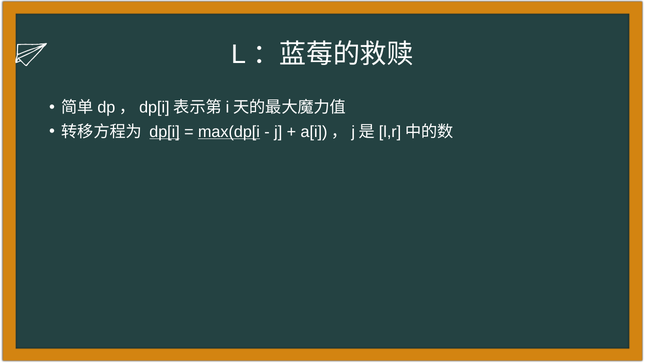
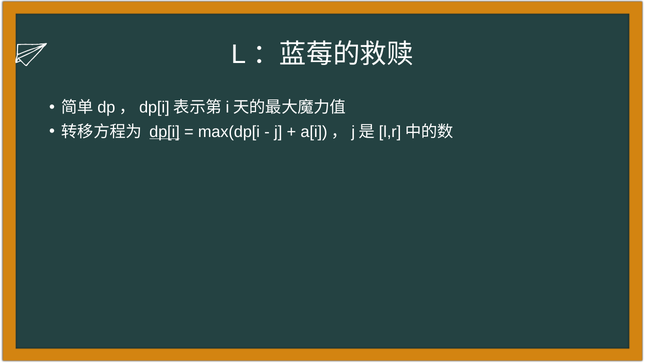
max(dp[i underline: present -> none (229, 132)
